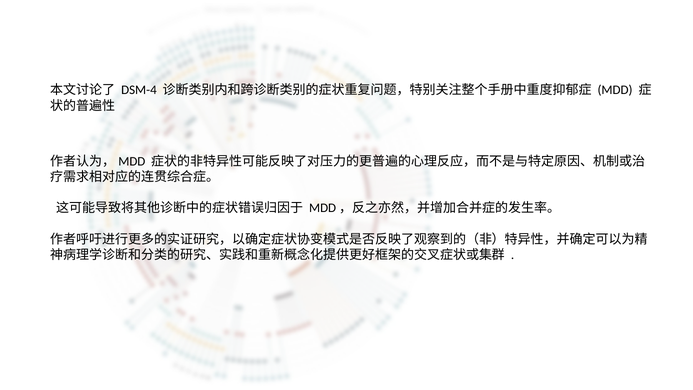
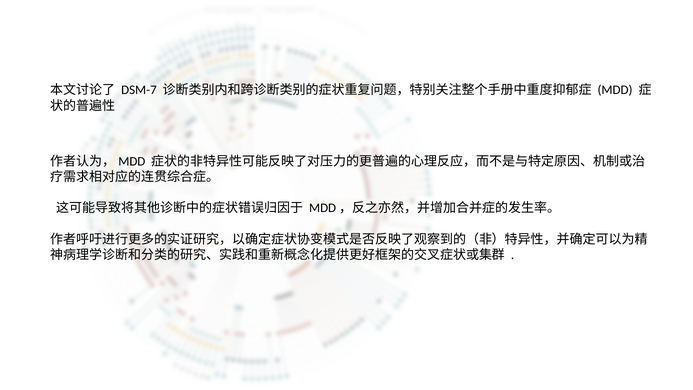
DSM-4: DSM-4 -> DSM-7 (139, 90)
